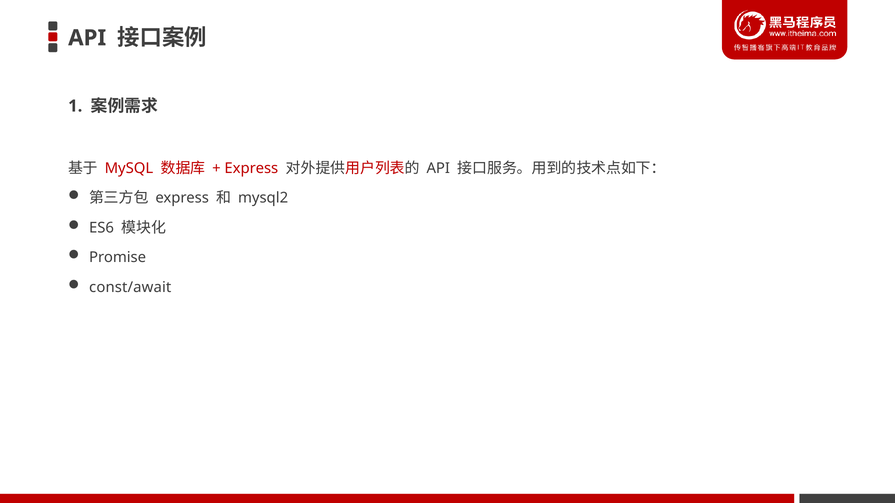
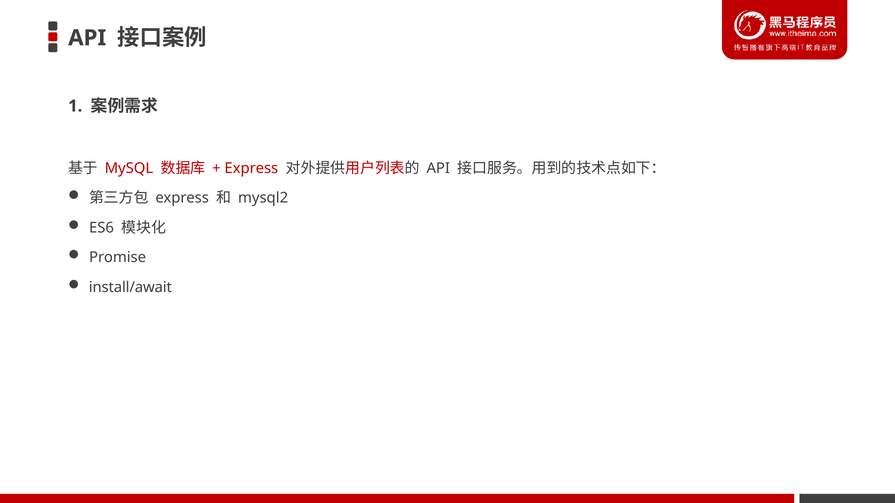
const/await: const/await -> install/await (130, 287)
